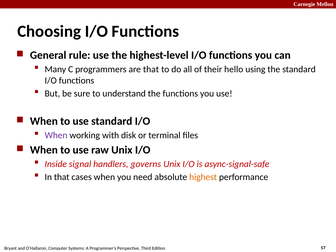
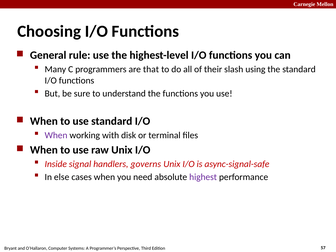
hello: hello -> slash (234, 69)
In that: that -> else (62, 177)
highest colour: orange -> purple (203, 177)
